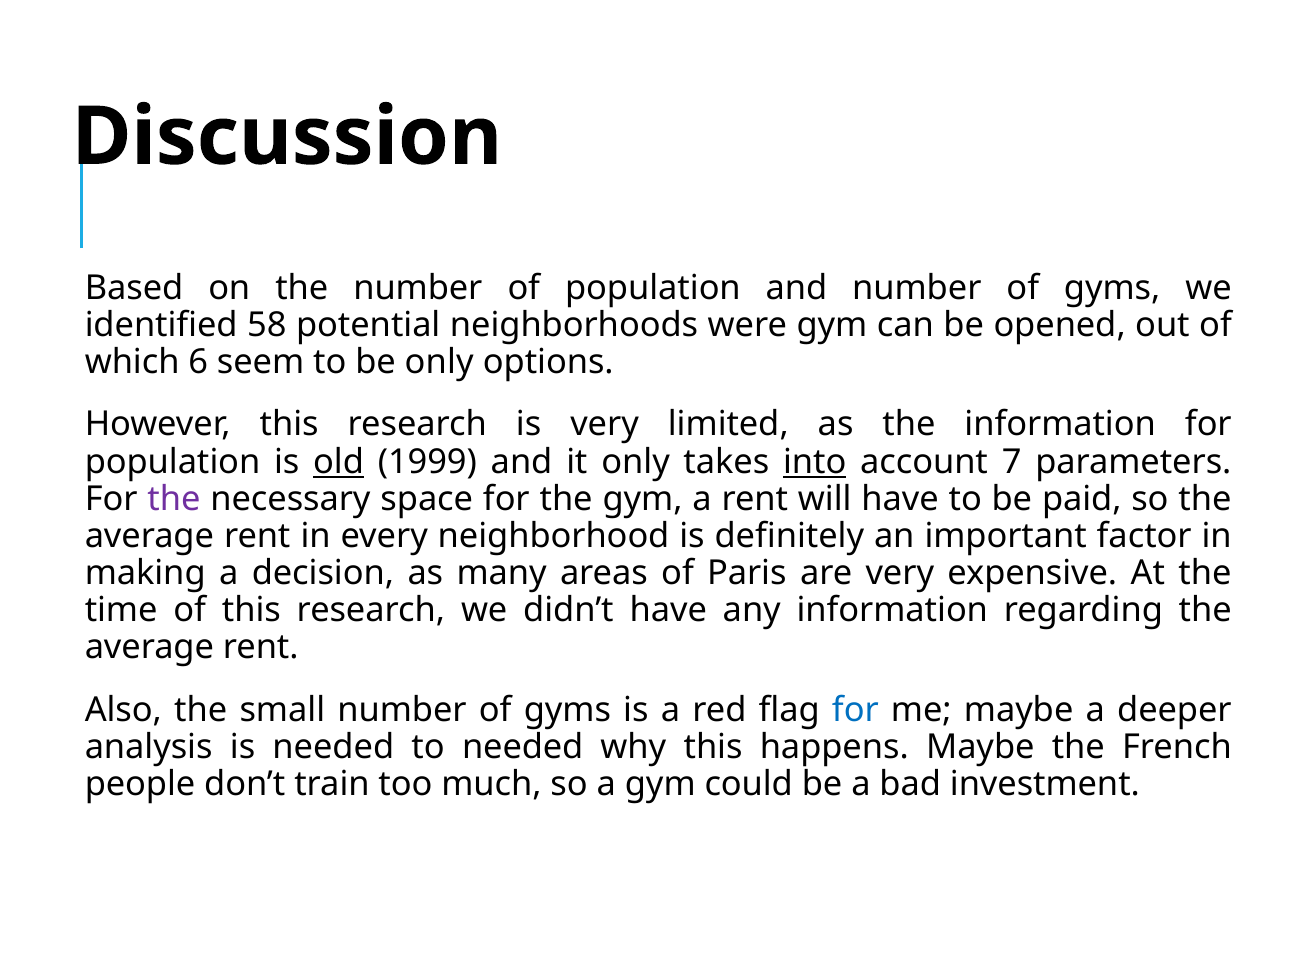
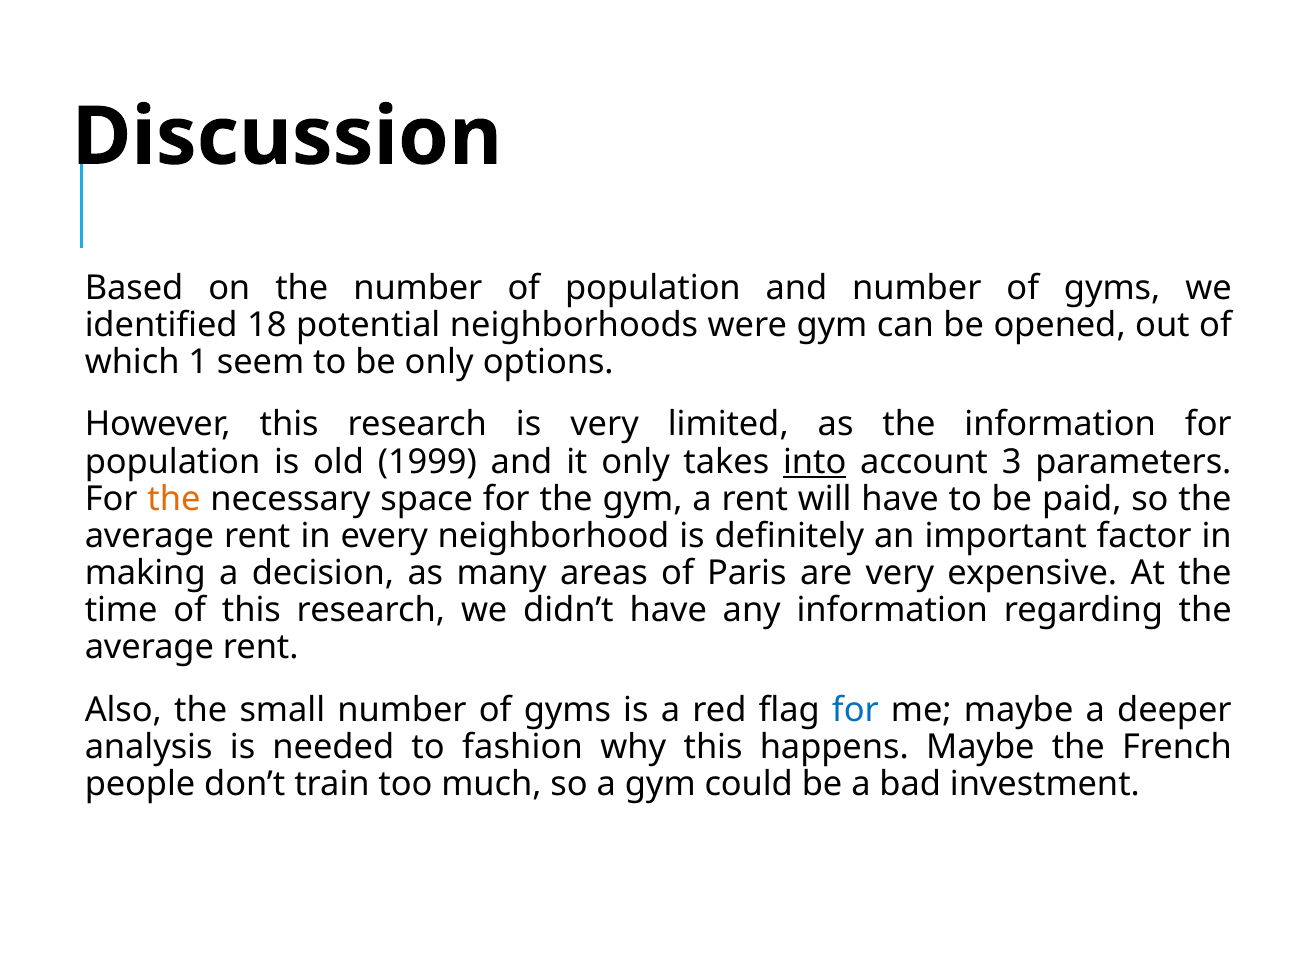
58: 58 -> 18 (267, 325)
6: 6 -> 1 (198, 362)
old underline: present -> none (339, 462)
7: 7 -> 3 (1012, 462)
the colour: purple -> orange (174, 499)
to needed: needed -> fashion (523, 748)
